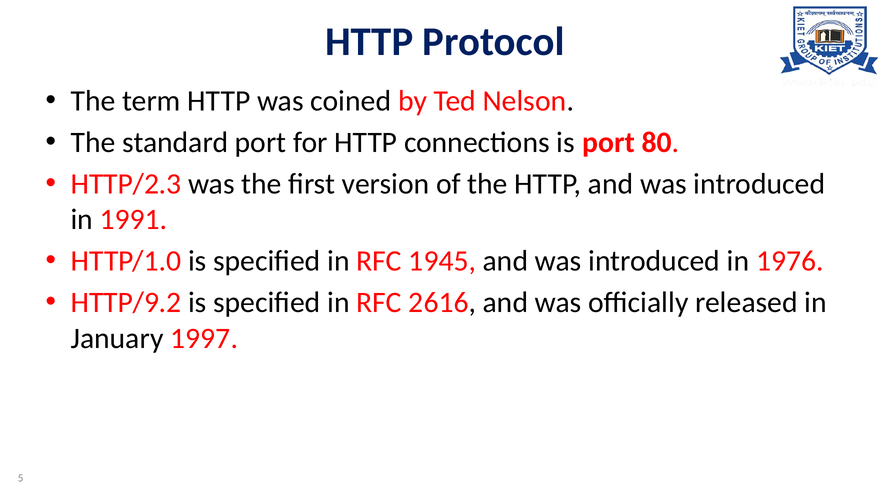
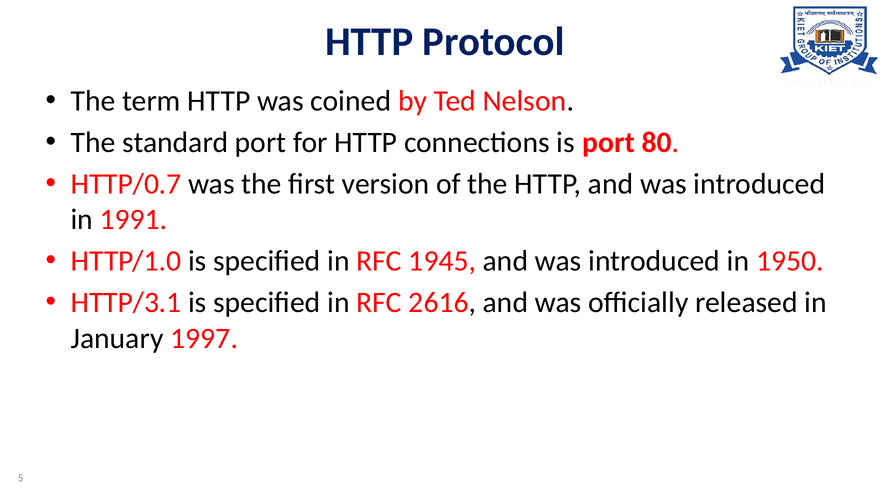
HTTP/2.3: HTTP/2.3 -> HTTP/0.7 (126, 184)
1976: 1976 -> 1950 (790, 261)
HTTP/9.2: HTTP/9.2 -> HTTP/3.1 (126, 303)
